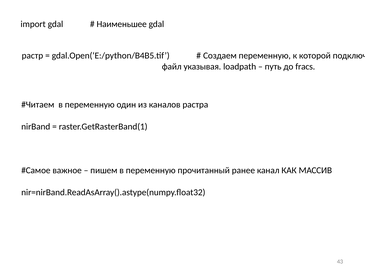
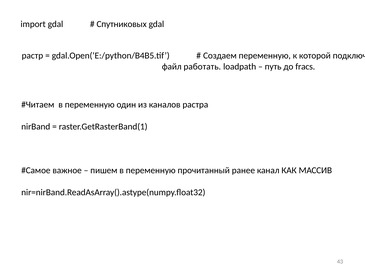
Наименьшее: Наименьшее -> Спутниковых (122, 24)
указывая: указывая -> работать (202, 67)
